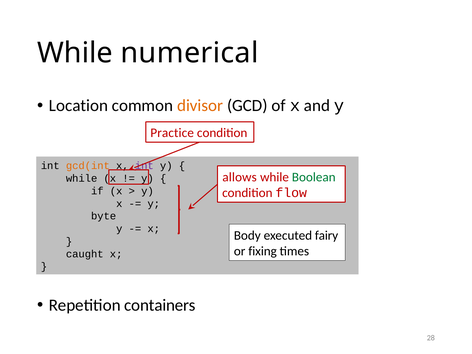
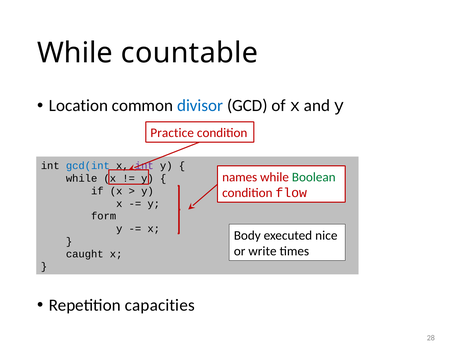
numerical: numerical -> countable (190, 53)
divisor colour: orange -> blue (200, 106)
gcd(int colour: orange -> blue (88, 166)
allows: allows -> names (240, 177)
byte: byte -> form (104, 216)
fairy: fairy -> nice (326, 235)
fixing: fixing -> write (262, 251)
containers: containers -> capacities (160, 305)
